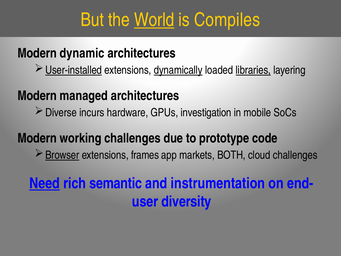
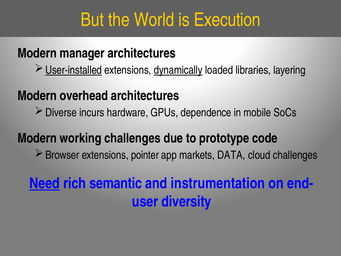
World underline: present -> none (154, 20)
Compiles: Compiles -> Execution (227, 20)
dynamic: dynamic -> manager (82, 53)
libraries underline: present -> none (253, 70)
managed: managed -> overhead (84, 96)
investigation: investigation -> dependence (206, 113)
Browser underline: present -> none (62, 155)
frames: frames -> pointer (145, 155)
BOTH: BOTH -> DATA (231, 155)
